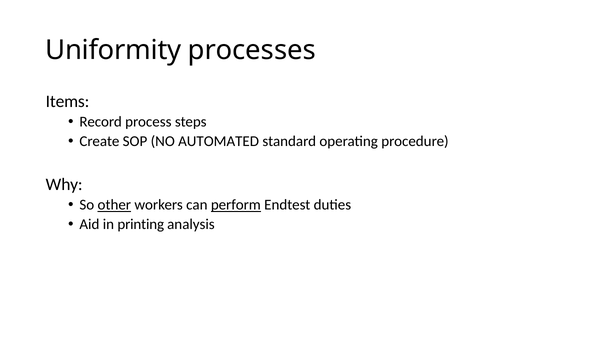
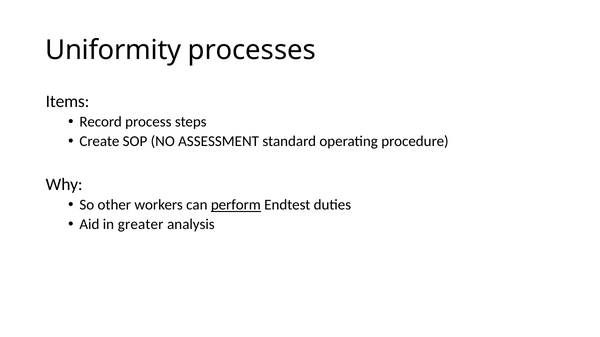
AUTOMATED: AUTOMATED -> ASSESSMENT (219, 141)
other underline: present -> none (114, 205)
printing: printing -> greater (141, 225)
